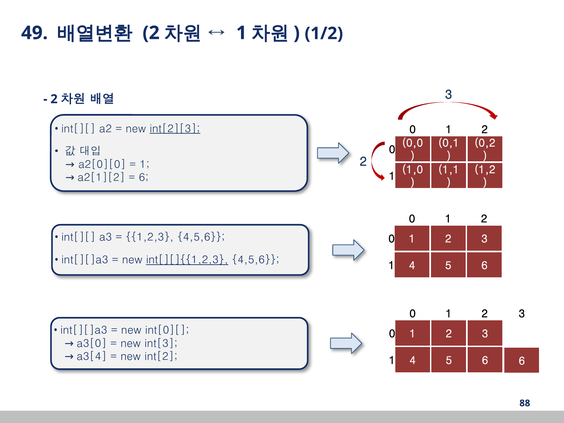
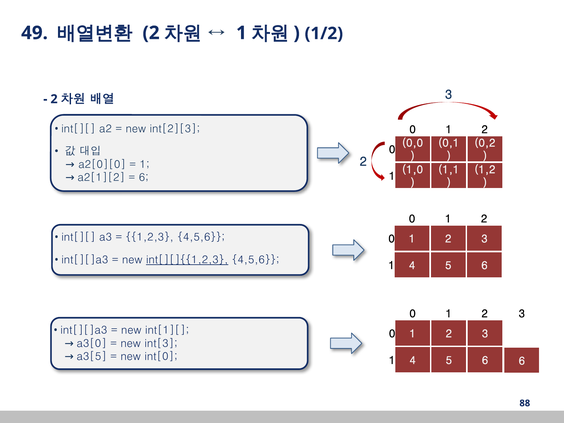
int[2][3 underline: present -> none (175, 129)
int[0][: int[0][ -> int[1][ (167, 330)
a3[4: a3[4 -> a3[5 (92, 357)
int[2: int[2 -> int[0 (161, 357)
